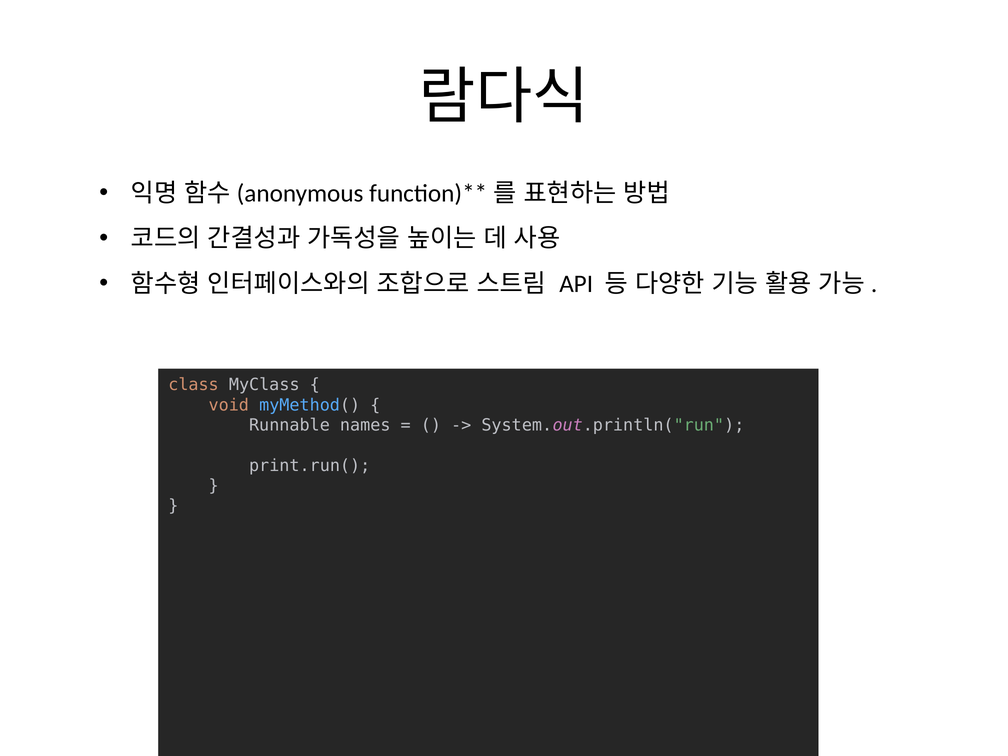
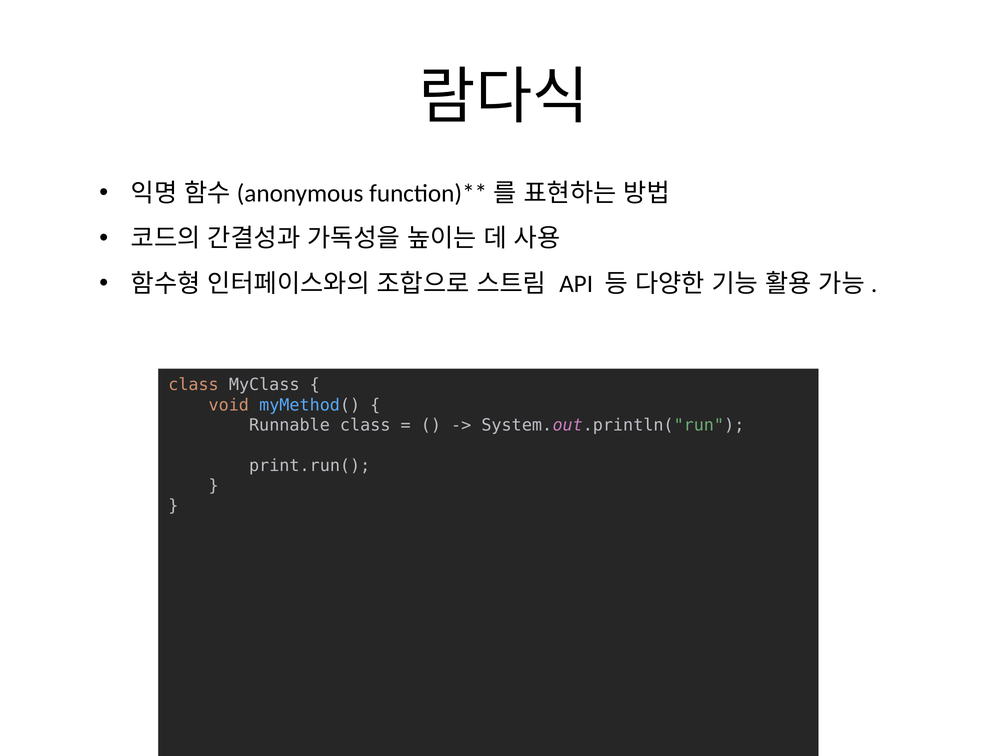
Runnable names: names -> class (365, 425)
